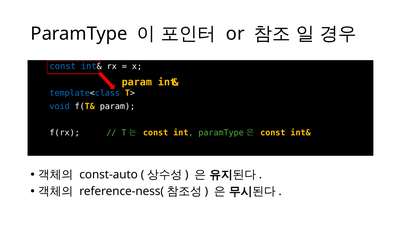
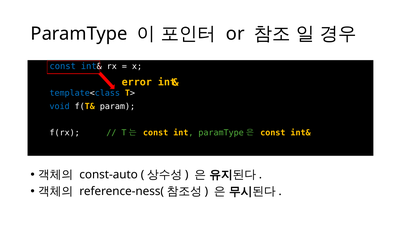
param: param -> error (137, 82)
